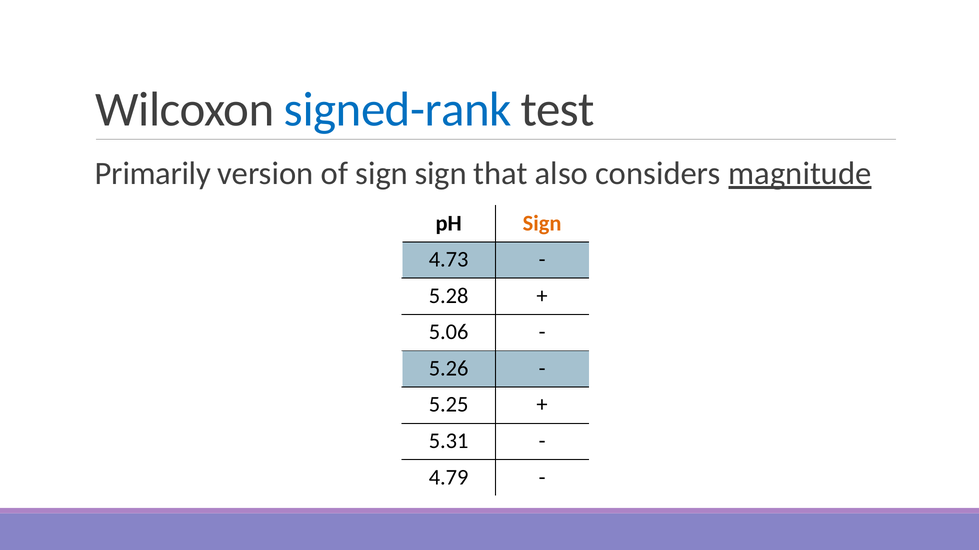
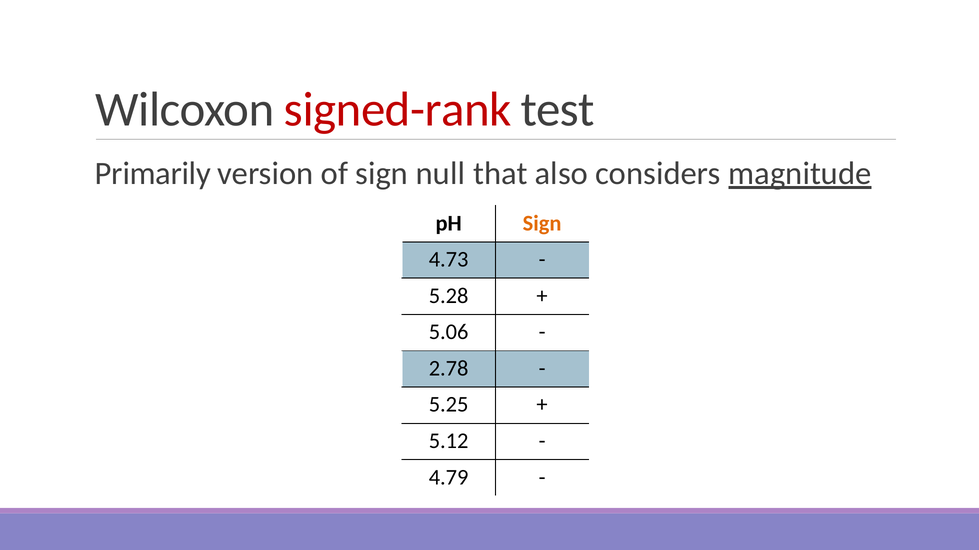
signed-rank colour: blue -> red (398, 110)
sign sign: sign -> null (440, 174)
5.26: 5.26 -> 2.78 (449, 369)
5.31: 5.31 -> 5.12 (449, 441)
